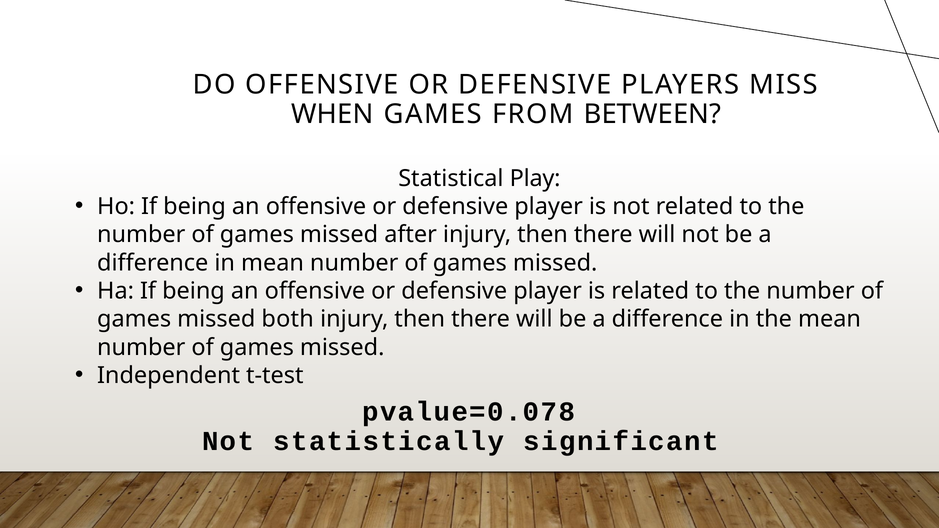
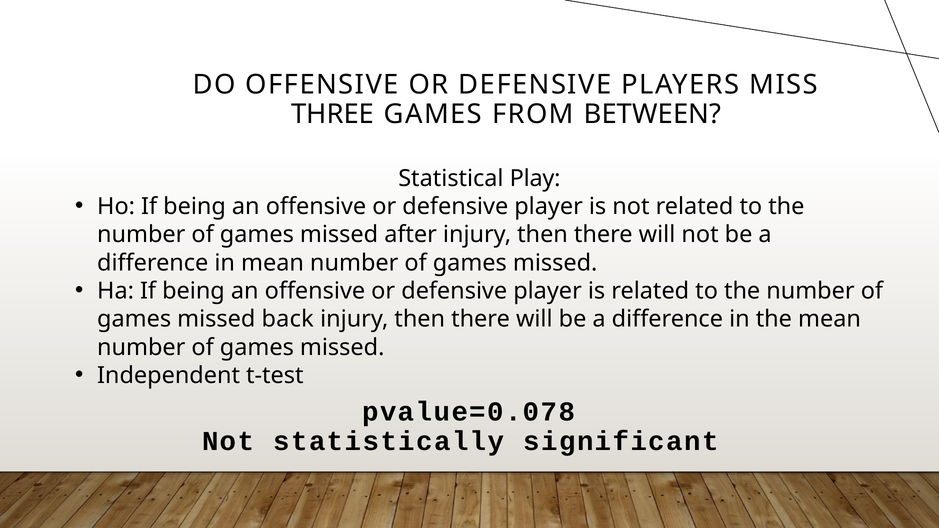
WHEN: WHEN -> THREE (333, 114)
both: both -> back (288, 319)
